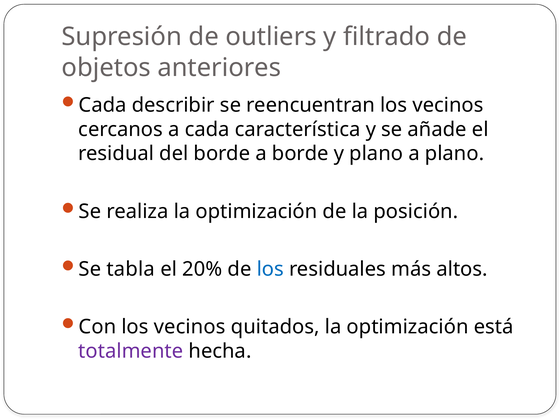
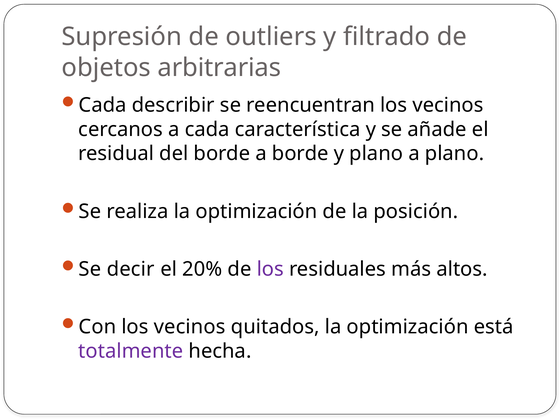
anteriores: anteriores -> arbitrarias (219, 68)
tabla: tabla -> decir (131, 269)
los colour: blue -> purple (270, 269)
